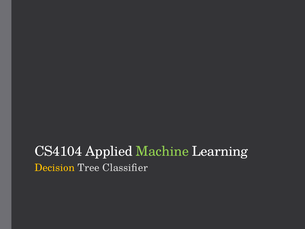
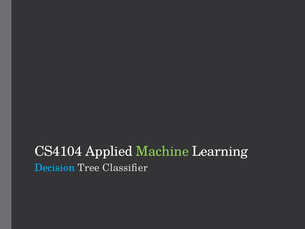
Decision colour: yellow -> light blue (55, 168)
